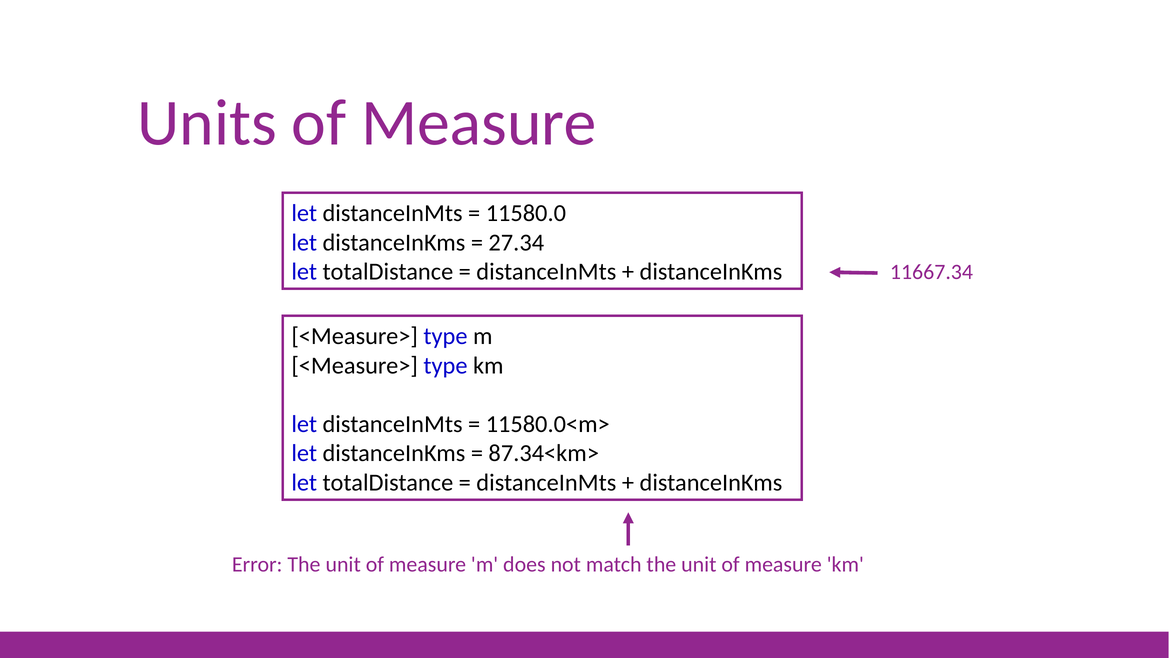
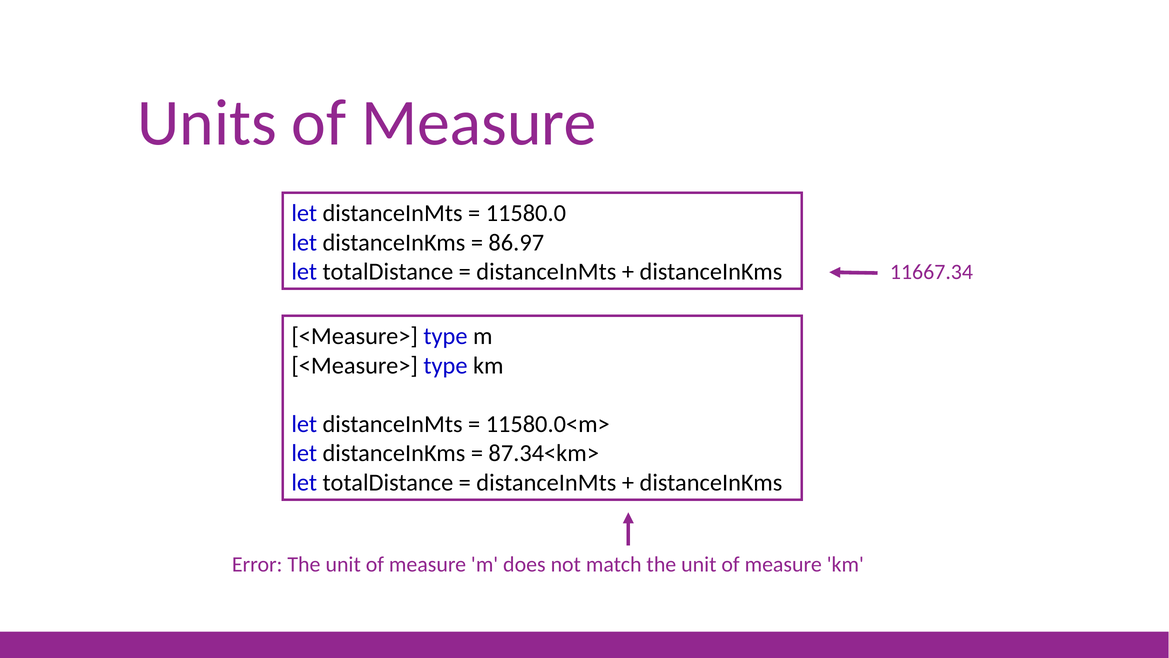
27.34: 27.34 -> 86.97 (516, 242)
